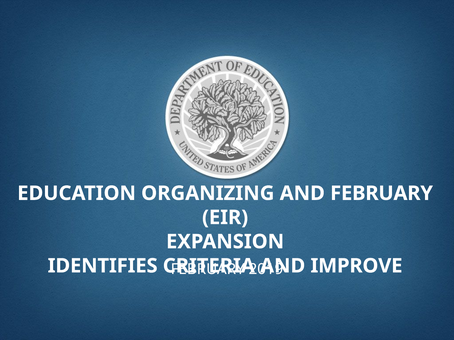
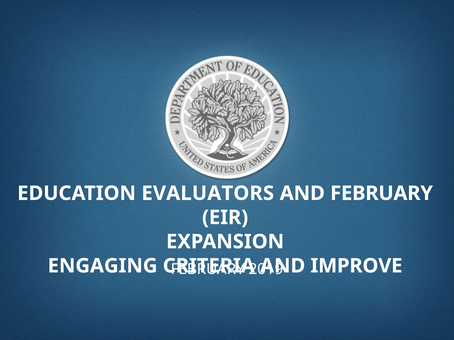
ORGANIZING: ORGANIZING -> EVALUATORS (208, 194)
IDENTIFIES: IDENTIFIES -> ENGAGING (103, 266)
